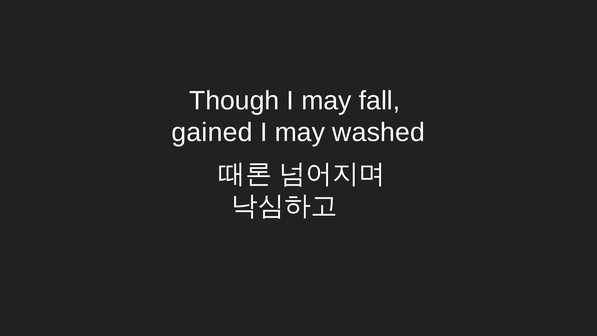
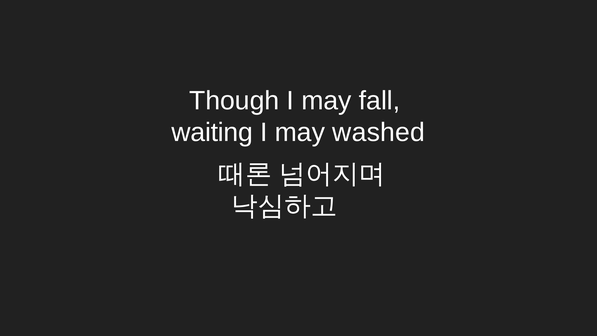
gained: gained -> waiting (212, 132)
